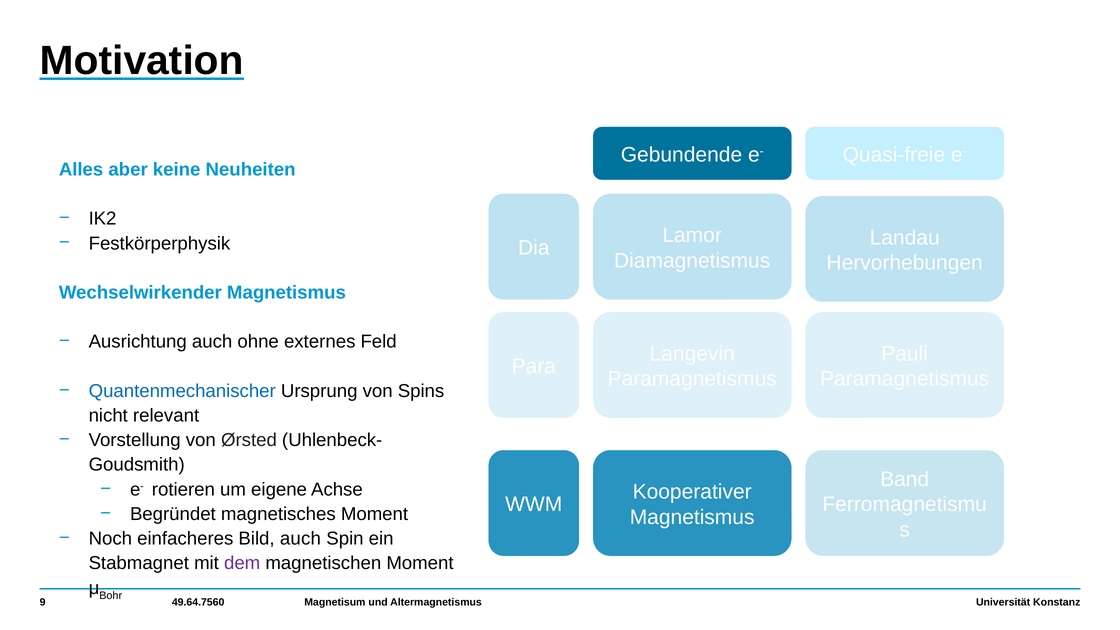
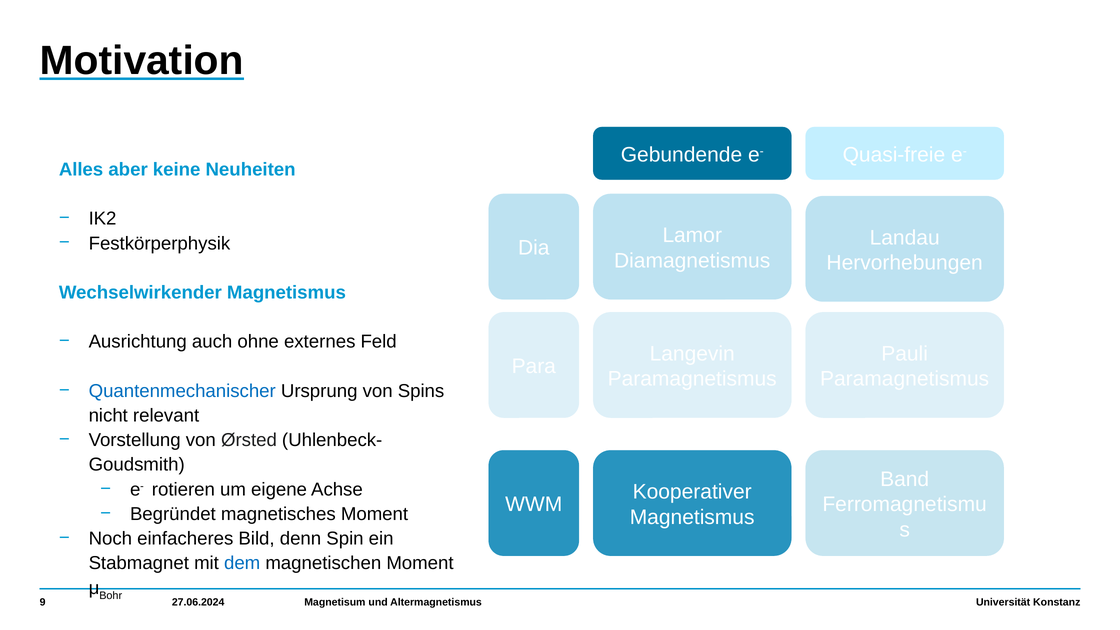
Bild auch: auch -> denn (300, 539)
dem colour: purple -> blue (242, 563)
49.64.7560: 49.64.7560 -> 27.06.2024 (198, 602)
